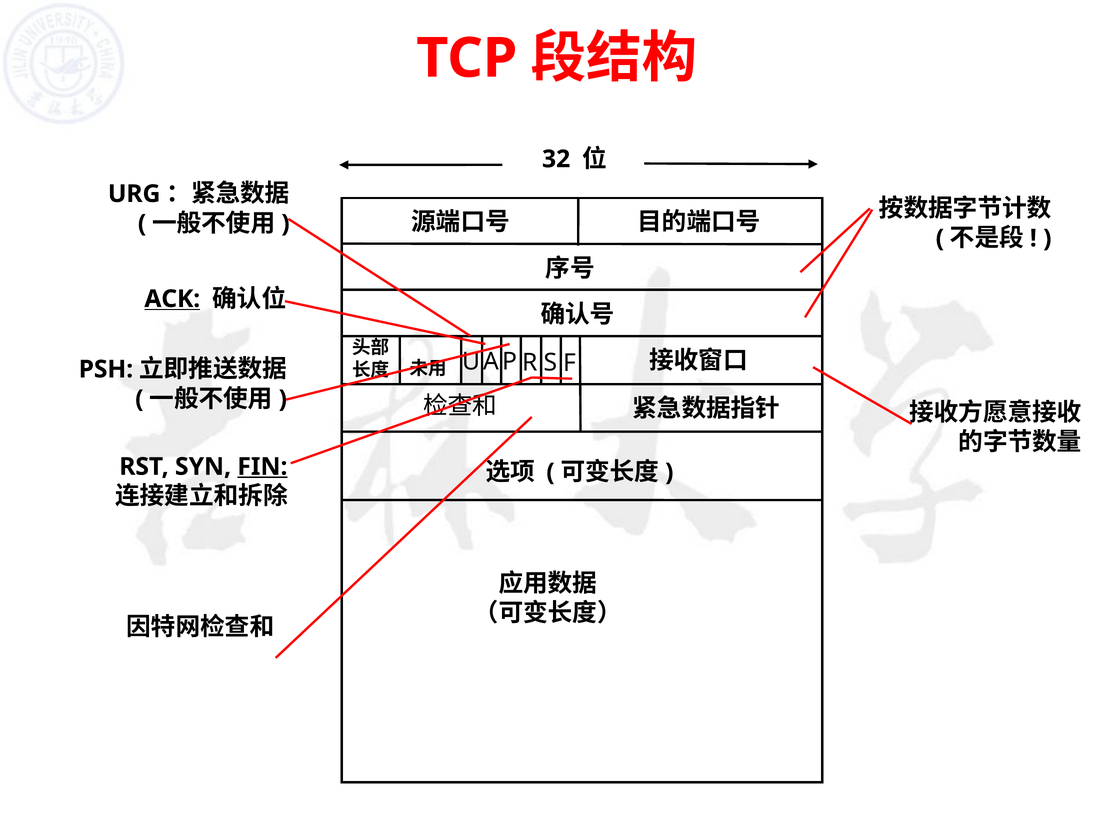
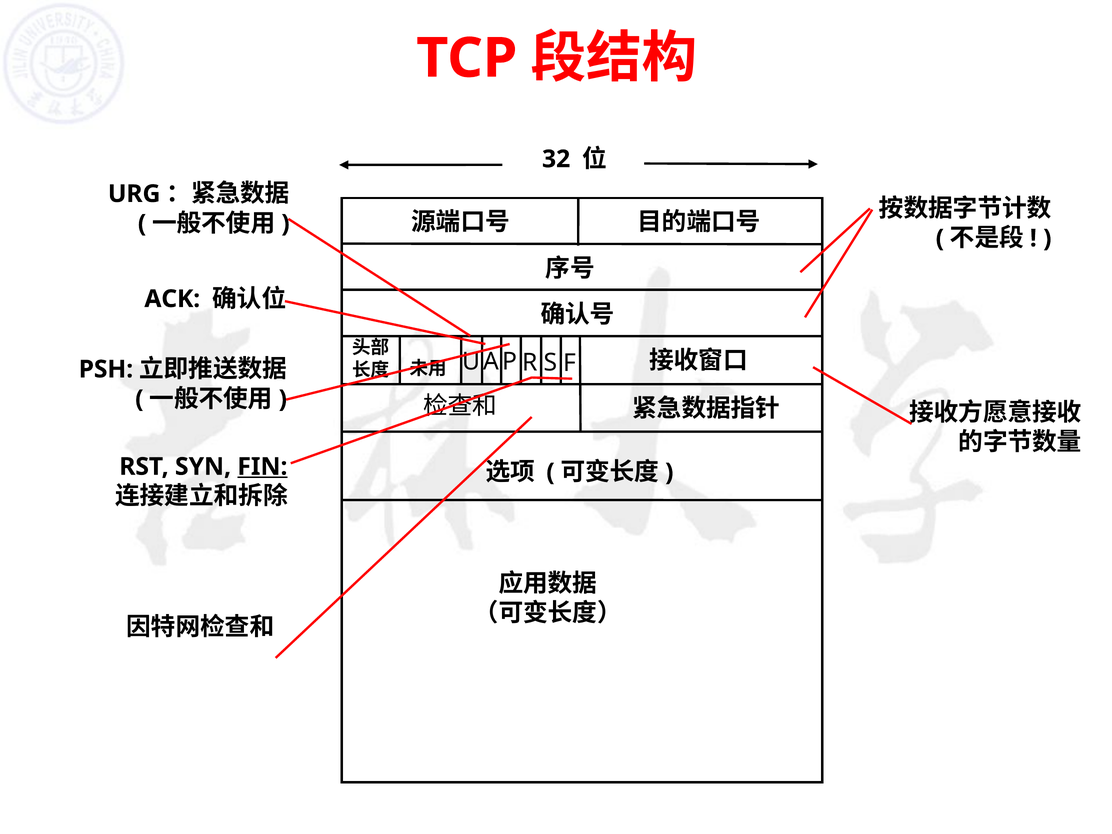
ACK underline: present -> none (172, 299)
